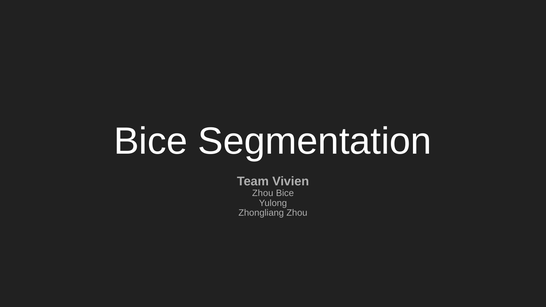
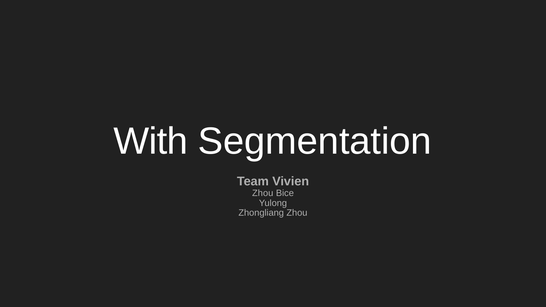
Bice: Bice -> With (151, 141)
